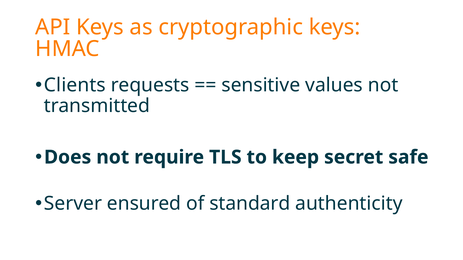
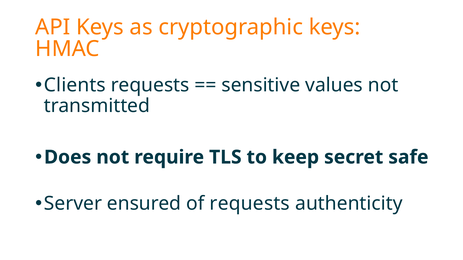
of standard: standard -> requests (250, 204)
